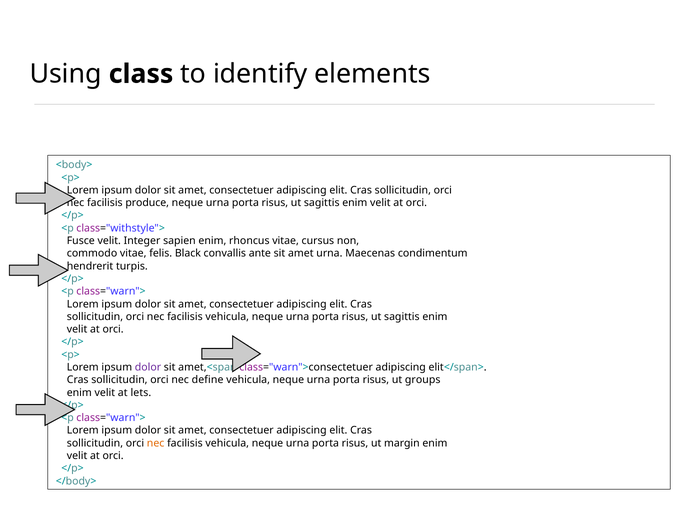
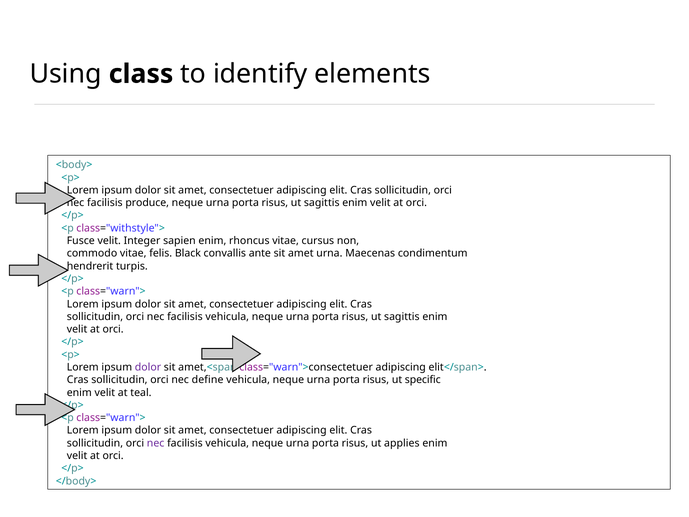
groups: groups -> specific (423, 380)
lets: lets -> teal (141, 392)
nec colour: orange -> purple (156, 443)
margin: margin -> applies (402, 443)
